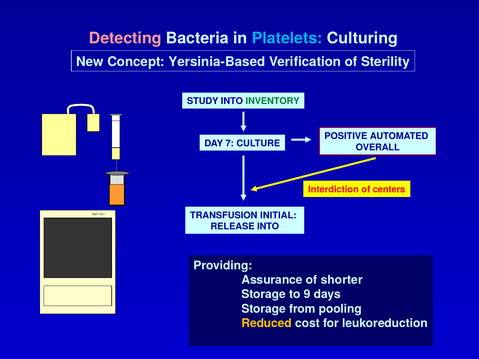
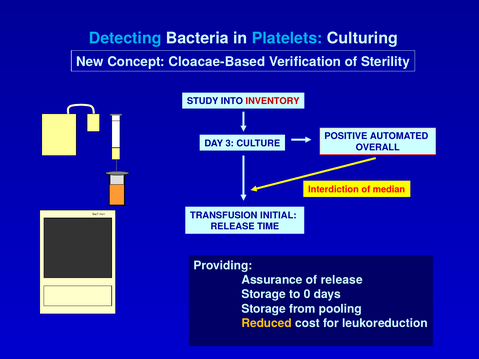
Detecting colour: pink -> light blue (125, 38)
Yersinia-Based: Yersinia-Based -> Cloacae-Based (217, 62)
INVENTORY colour: green -> red (273, 101)
7: 7 -> 3 (230, 143)
centers: centers -> median (389, 190)
RELEASE INTO: INTO -> TIME (268, 227)
of shorter: shorter -> release (342, 280)
9: 9 -> 0 (307, 295)
